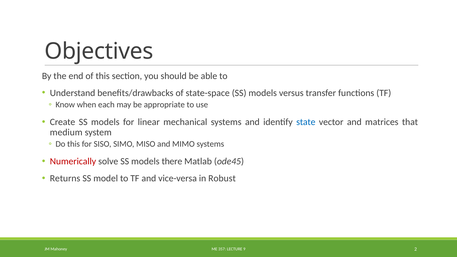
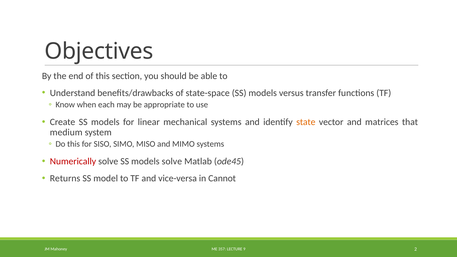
state colour: blue -> orange (306, 122)
models there: there -> solve (172, 161)
Robust: Robust -> Cannot (222, 178)
